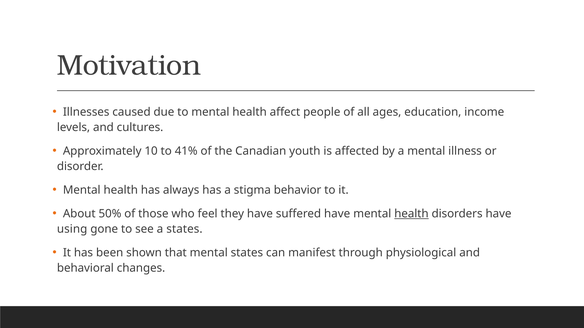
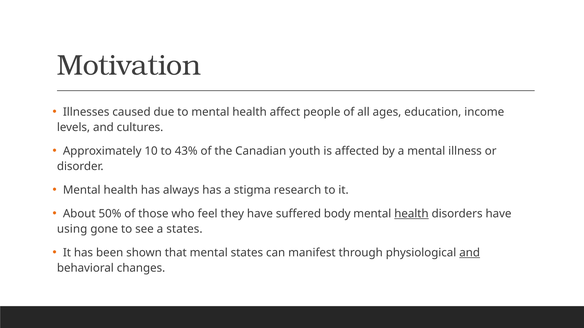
41%: 41% -> 43% (186, 151)
behavior: behavior -> research (298, 190)
suffered have: have -> body (337, 214)
and underline: none -> present (470, 253)
